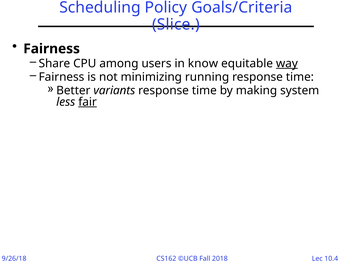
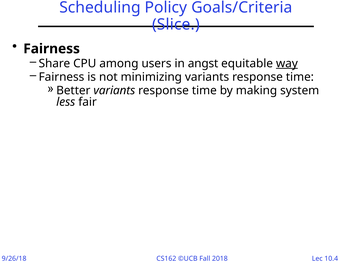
know: know -> angst (203, 63)
minimizing running: running -> variants (207, 77)
fair underline: present -> none (88, 102)
